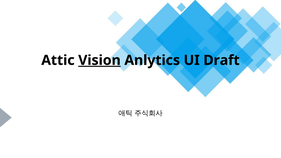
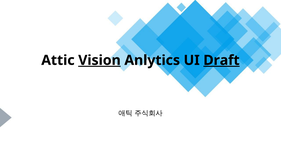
Draft underline: none -> present (221, 60)
